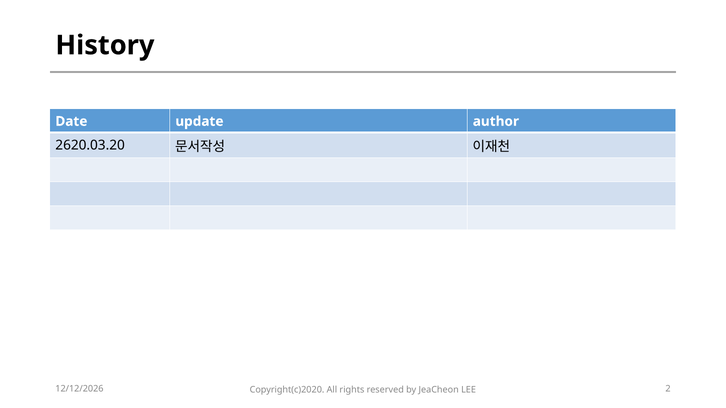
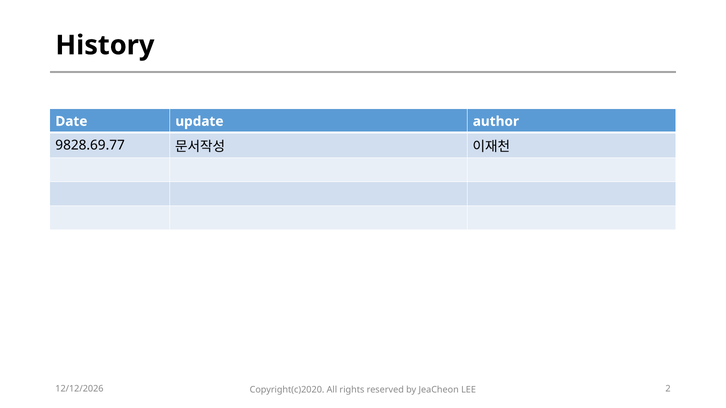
2620.03.20: 2620.03.20 -> 9828.69.77 (90, 145)
